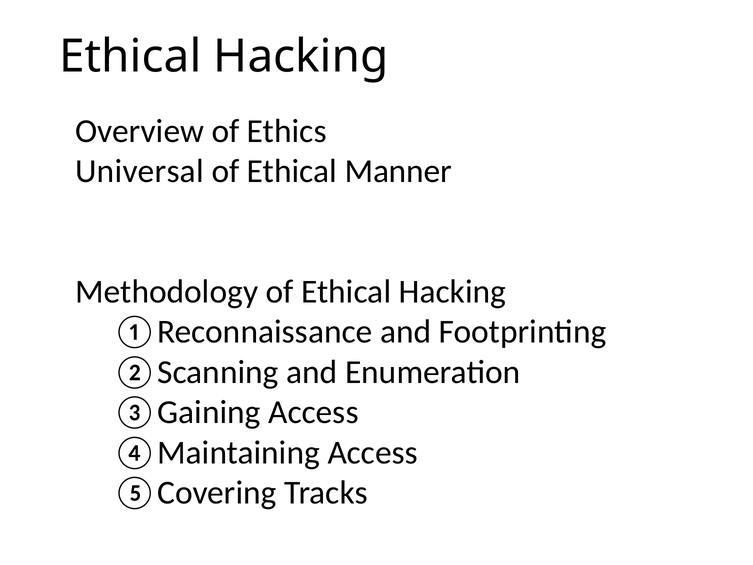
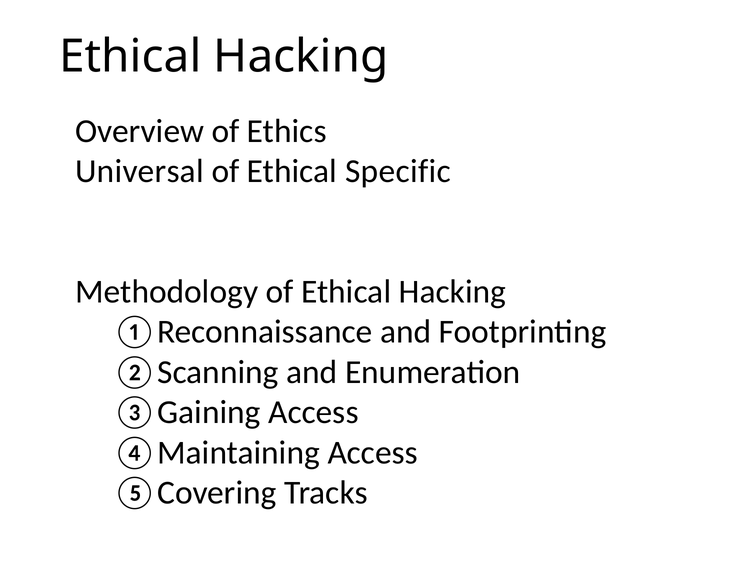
Manner: Manner -> Specific (398, 171)
